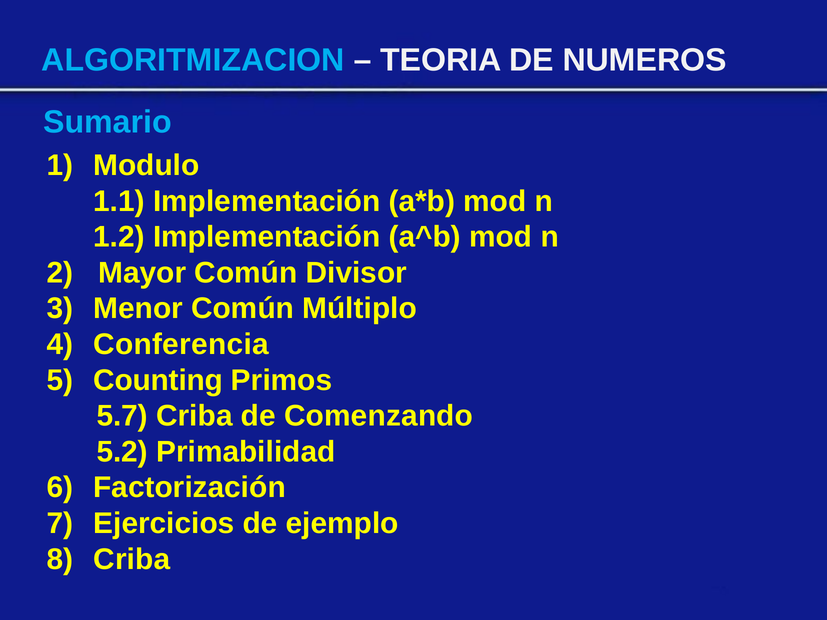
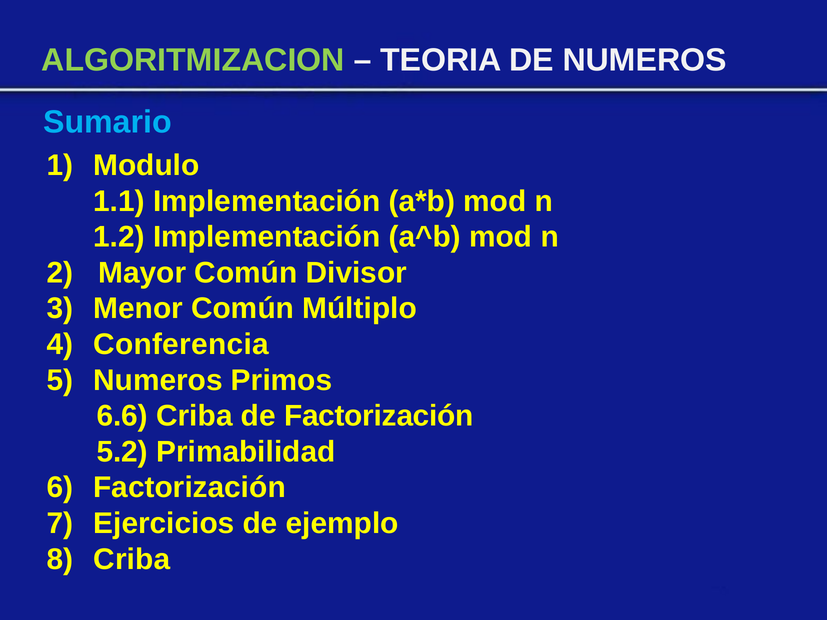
ALGORITMIZACION colour: light blue -> light green (193, 60)
Counting: Counting -> Numeros (158, 380)
5.7: 5.7 -> 6.6 (122, 416)
de Comenzando: Comenzando -> Factorización (379, 416)
